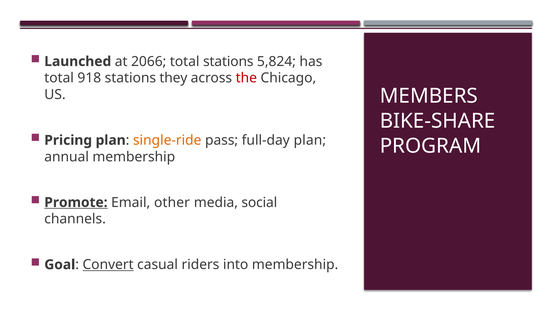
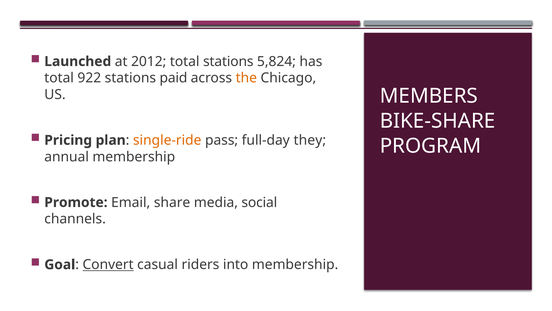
2066: 2066 -> 2012 (149, 61)
918: 918 -> 922 (89, 78)
they: they -> paid (173, 78)
the colour: red -> orange (246, 78)
full-day plan: plan -> they (310, 140)
Promote underline: present -> none (76, 202)
other: other -> share (172, 202)
